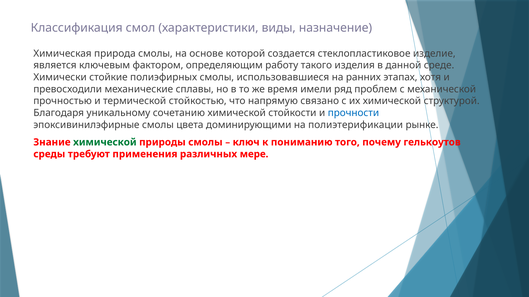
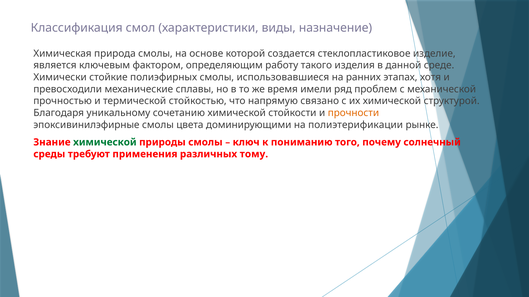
прочности colour: blue -> orange (353, 113)
гелькоутов: гелькоутов -> солнечный (432, 142)
мере: мере -> тому (254, 154)
